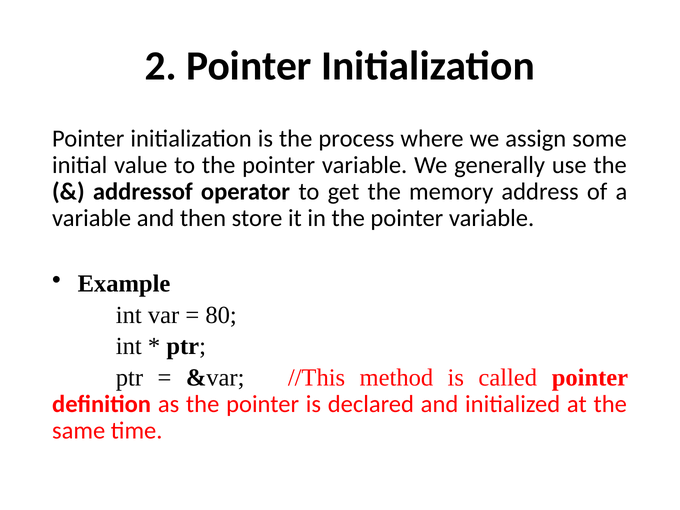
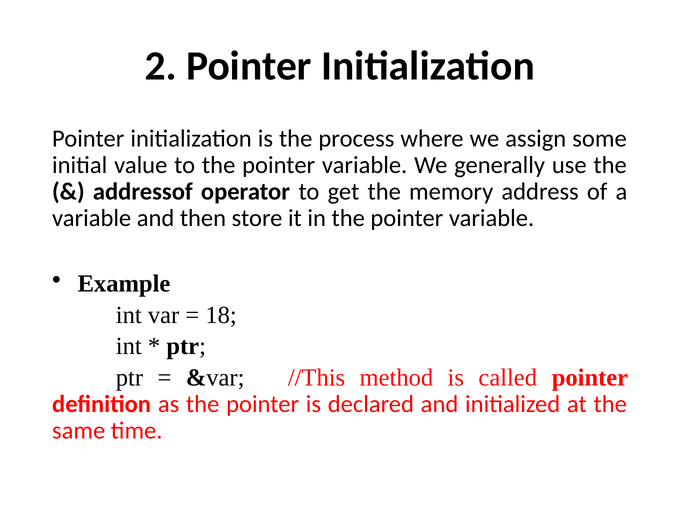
80: 80 -> 18 (221, 315)
